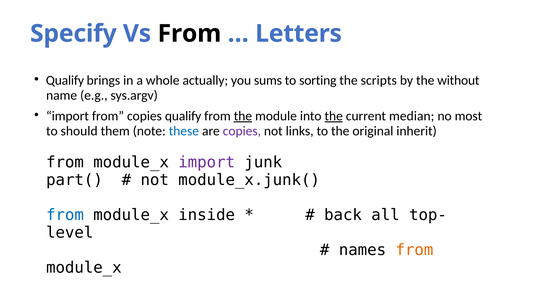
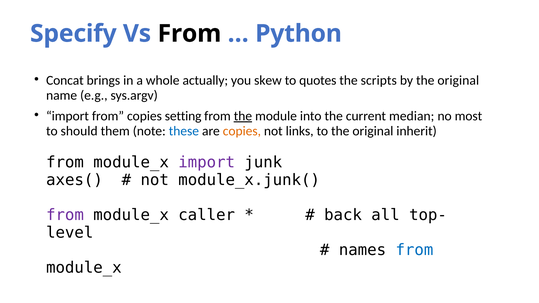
Letters: Letters -> Python (299, 34)
Qualify: Qualify -> Concat (65, 80)
sums: sums -> skew (268, 80)
sorting: sorting -> quotes (318, 80)
by the without: without -> original (458, 80)
copies qualify: qualify -> setting (183, 116)
the underline: present -> none (334, 116)
copies colour: purple -> orange (242, 131)
part(: part( -> axes( (74, 180)
from colour: blue -> purple (65, 215)
inside: inside -> caller (207, 215)
from colour: orange -> blue (414, 250)
